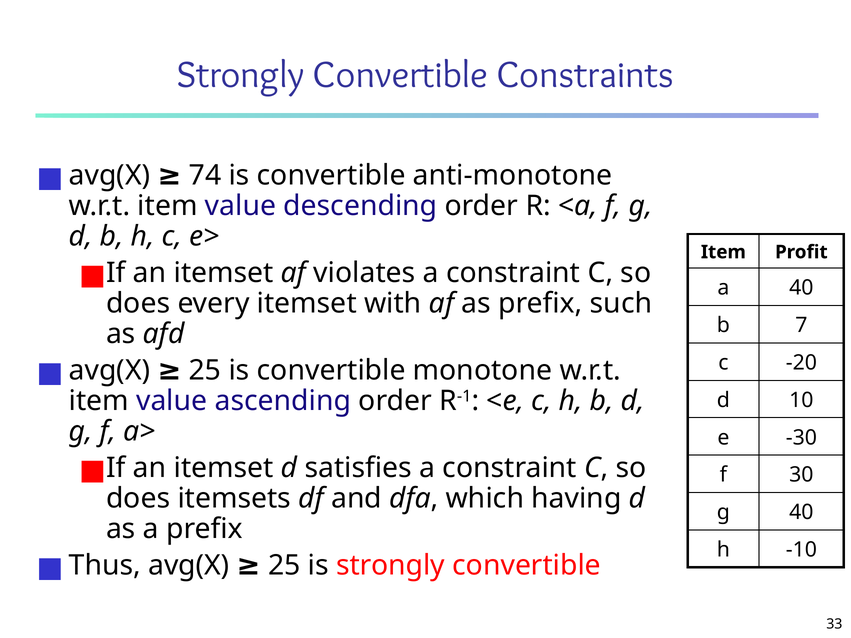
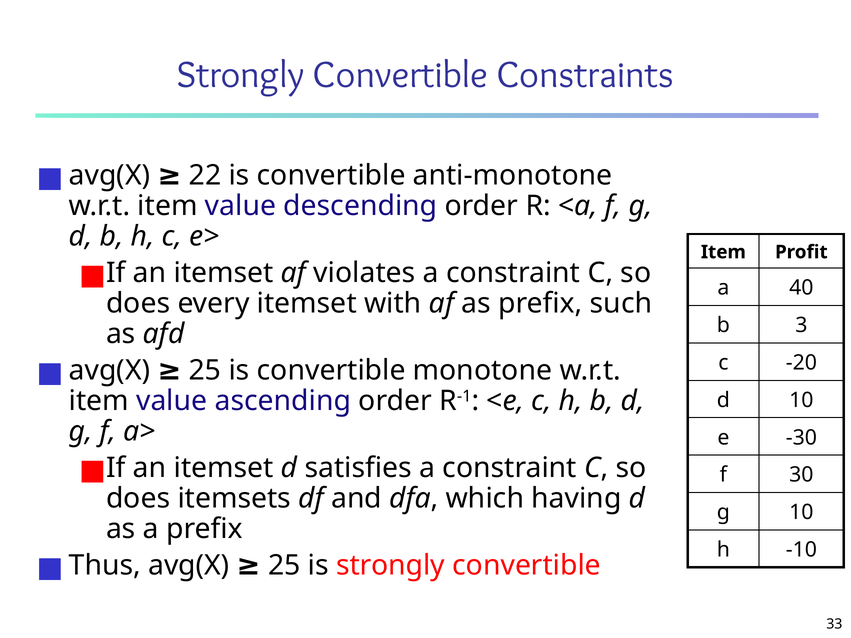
74: 74 -> 22 (205, 175)
7: 7 -> 3 (801, 325)
g 40: 40 -> 10 (801, 513)
